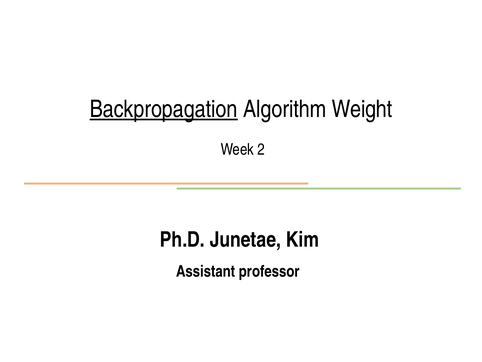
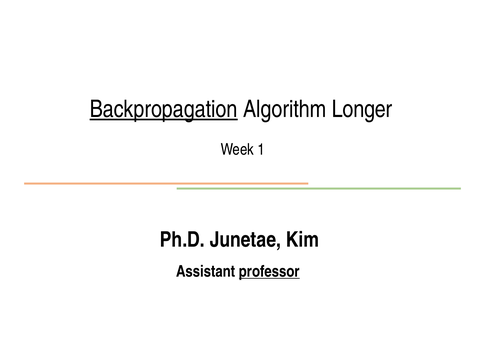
Weight: Weight -> Longer (362, 109)
2: 2 -> 1 (261, 149)
professor underline: none -> present (269, 271)
